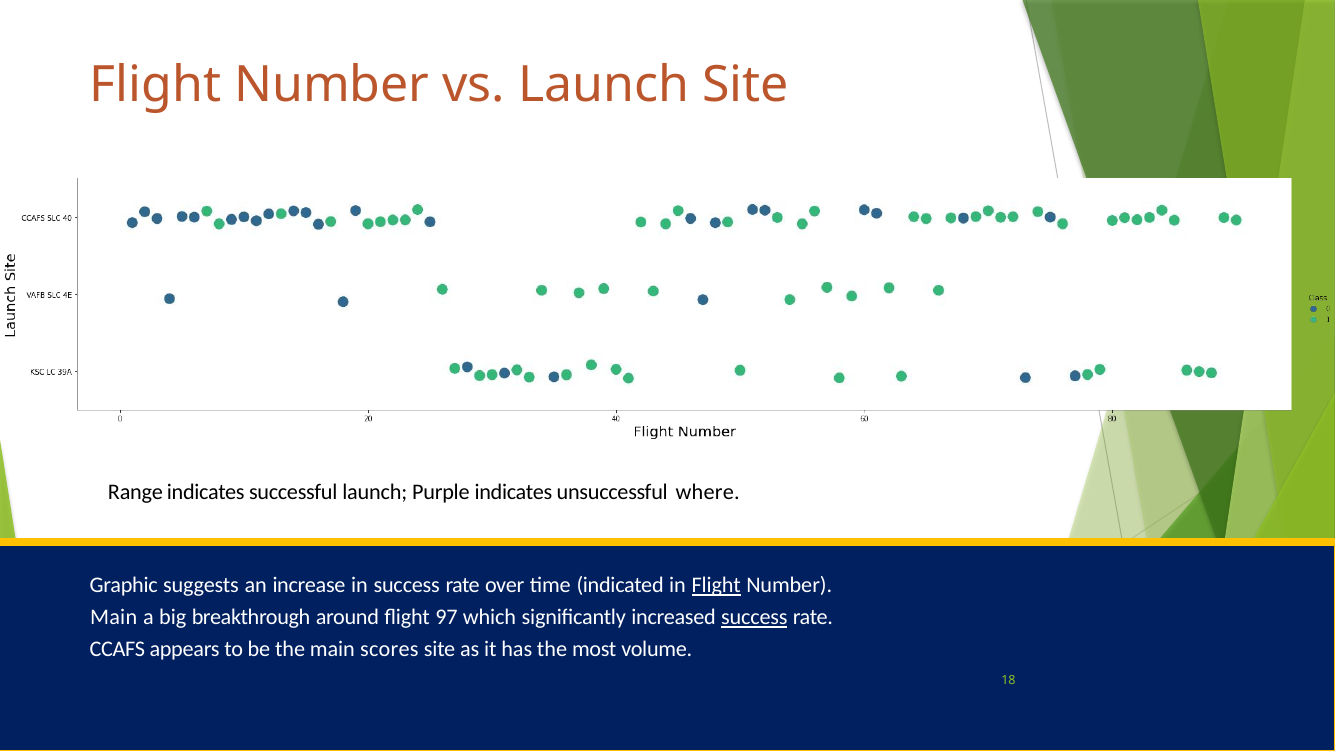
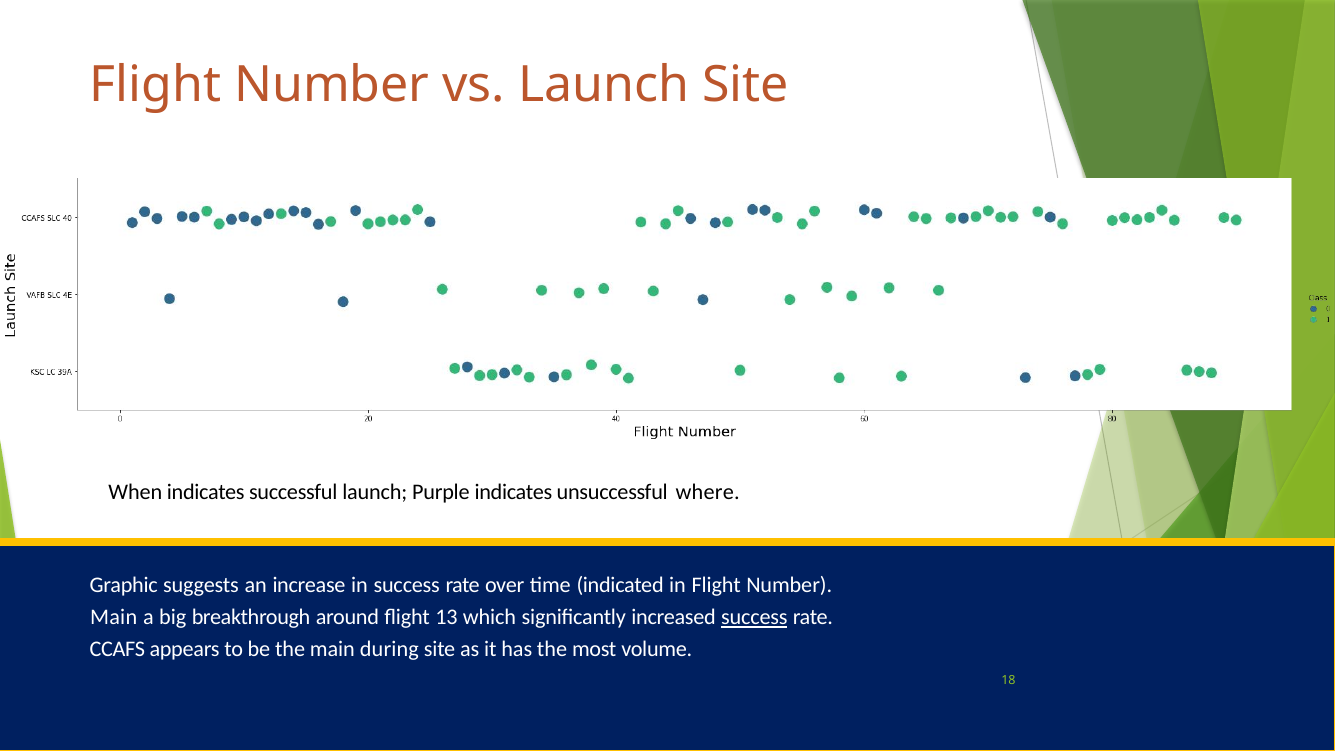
Range: Range -> When (135, 492)
Flight underline: present -> none (716, 585)
97: 97 -> 13 (447, 617)
scores: scores -> during (389, 649)
